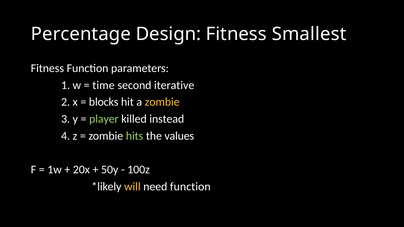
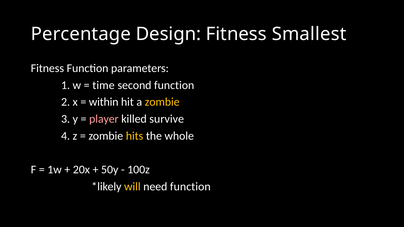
second iterative: iterative -> function (174, 85)
blocks: blocks -> within (104, 102)
player colour: light green -> pink (104, 119)
instead: instead -> survive (167, 119)
hits colour: light green -> yellow (135, 136)
values: values -> whole (179, 136)
